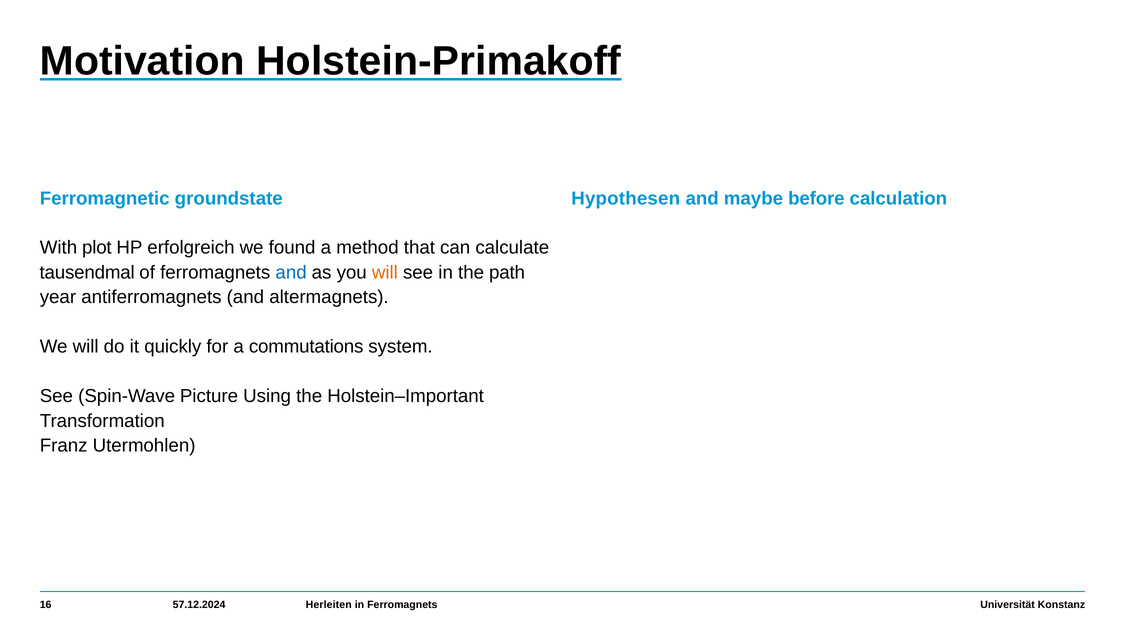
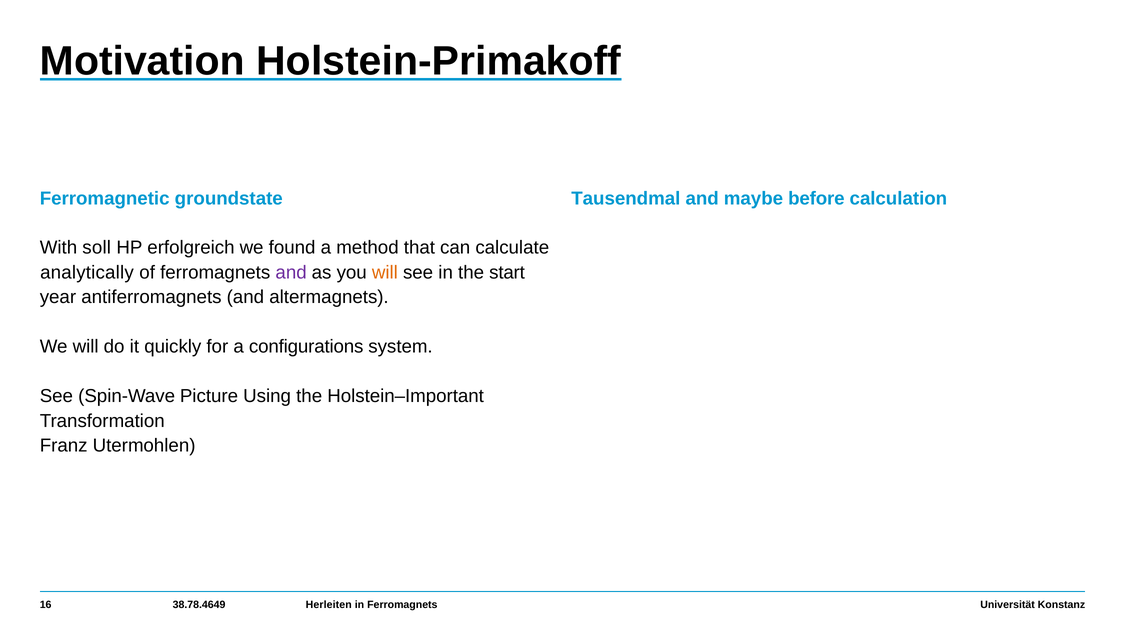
Hypothesen: Hypothesen -> Tausendmal (626, 198)
plot: plot -> soll (97, 248)
tausendmal: tausendmal -> analytically (87, 272)
and colour: blue -> purple (291, 272)
path: path -> start (507, 272)
commutations: commutations -> configurations (306, 347)
57.12.2024: 57.12.2024 -> 38.78.4649 (199, 605)
